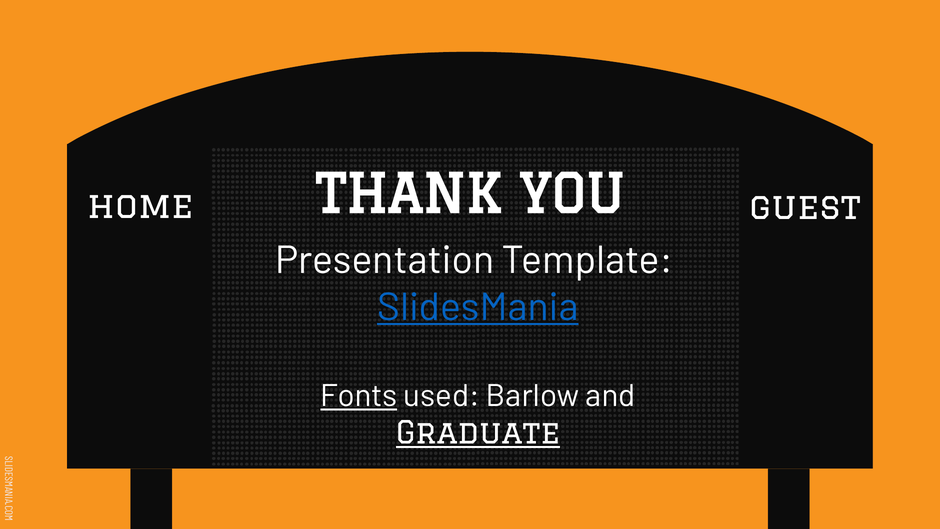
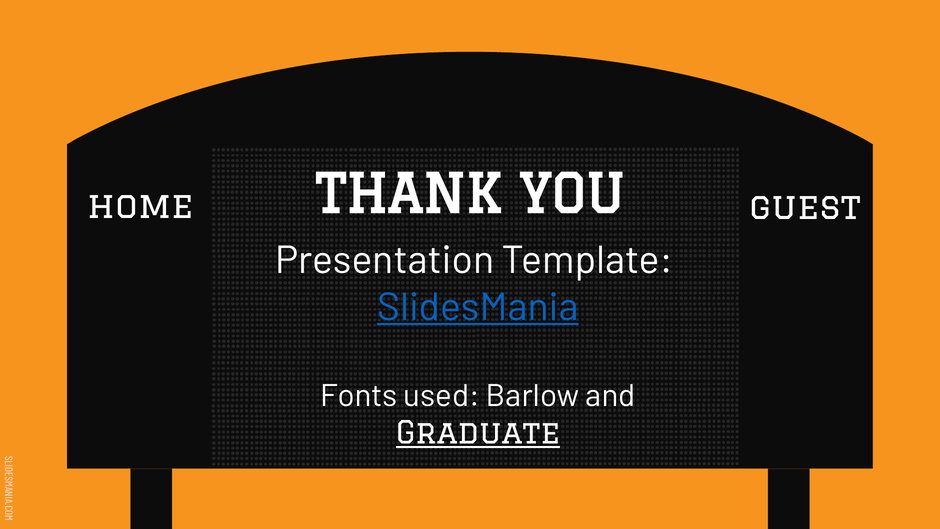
Fonts underline: present -> none (359, 396)
